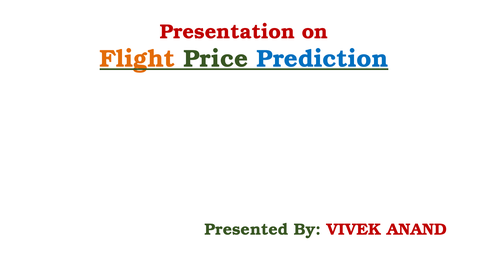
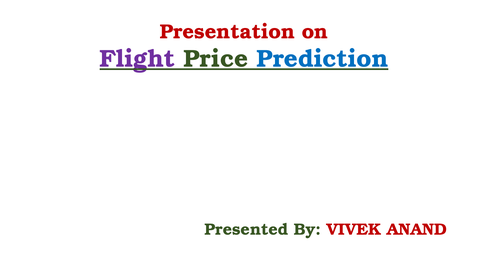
Flight colour: orange -> purple (137, 59)
